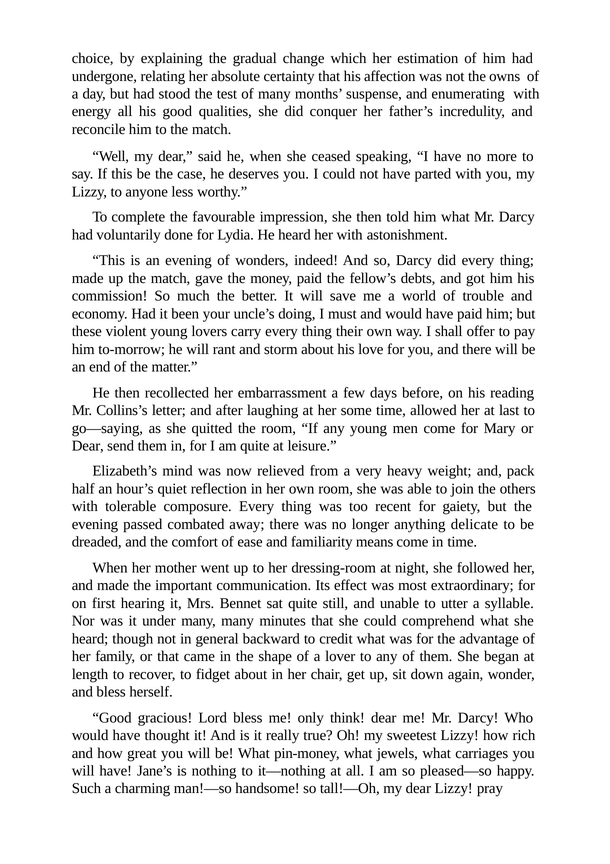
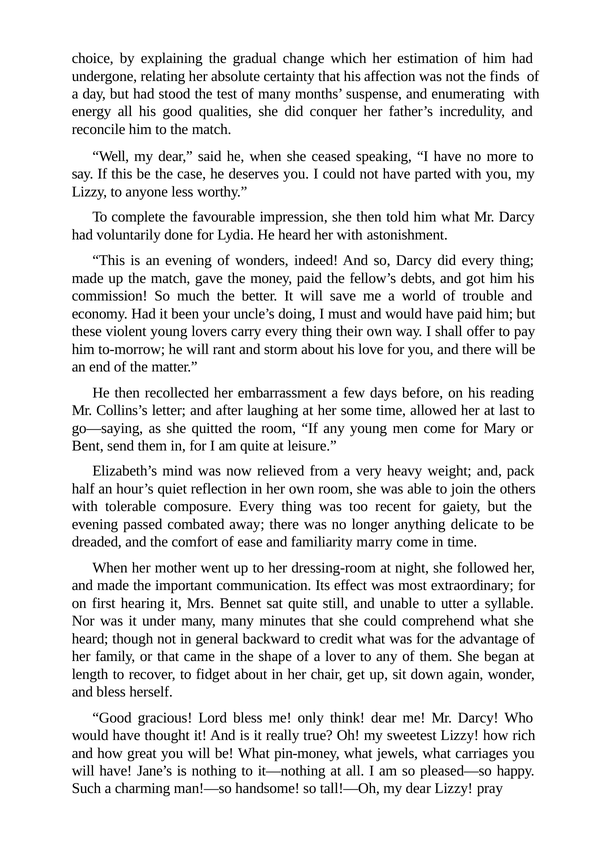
owns: owns -> finds (505, 76)
Dear: Dear -> Bent (88, 445)
means: means -> marry (374, 541)
